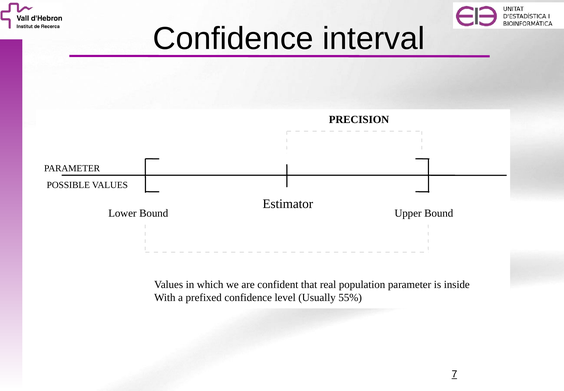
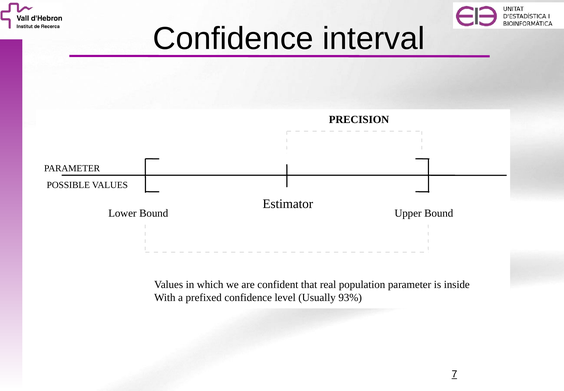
55%: 55% -> 93% (350, 297)
